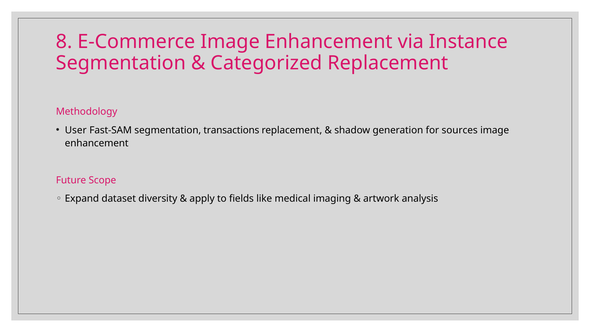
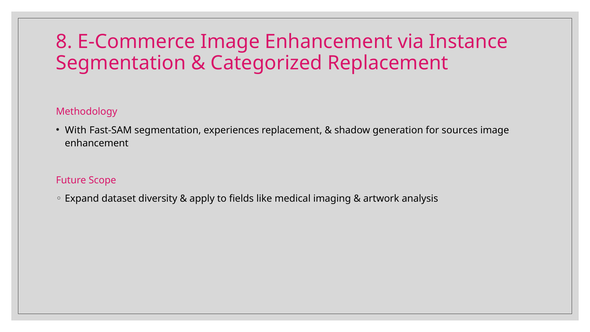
User: User -> With (76, 130)
transactions: transactions -> experiences (231, 130)
